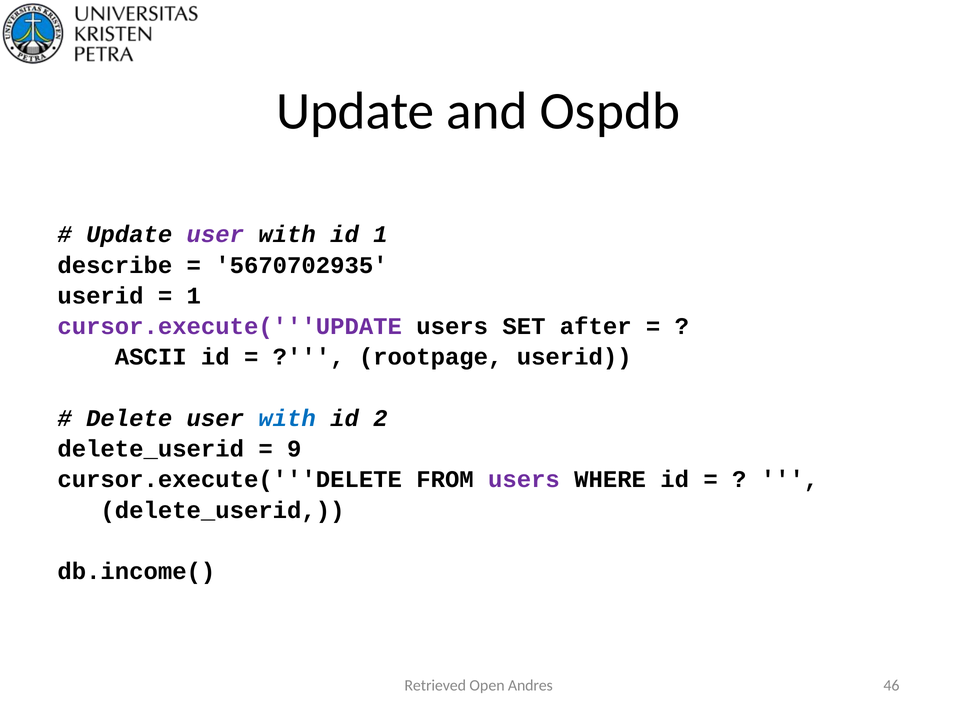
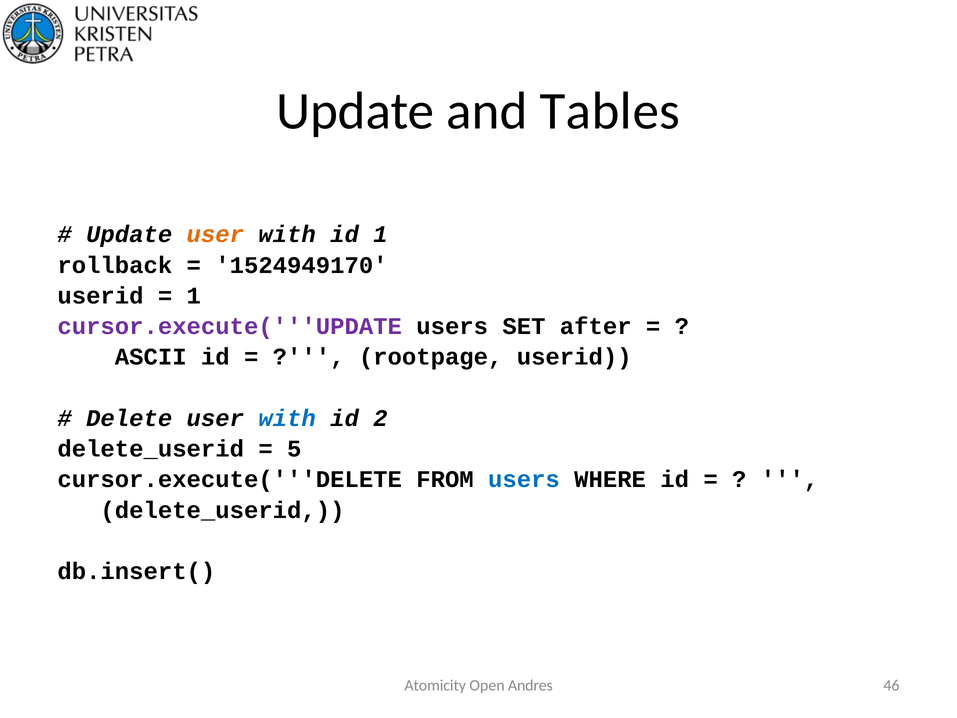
Ospdb: Ospdb -> Tables (610, 111)
user colour: purple -> orange (215, 234)
describe: describe -> rollback (115, 265)
5670702935: 5670702935 -> 1524949170 (301, 265)
9: 9 -> 5 (294, 449)
users colour: purple -> blue (524, 479)
db.income(: db.income( -> db.insert( (136, 571)
Retrieved: Retrieved -> Atomicity (435, 685)
